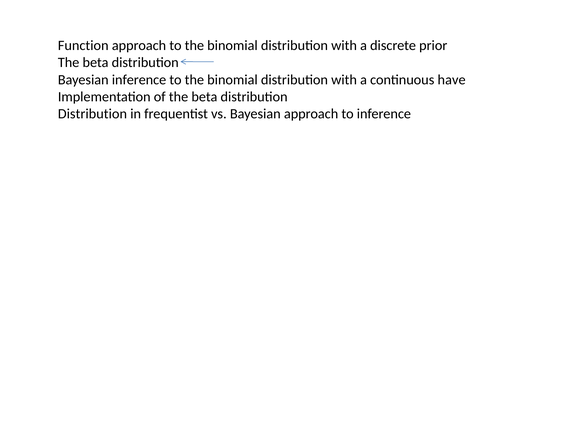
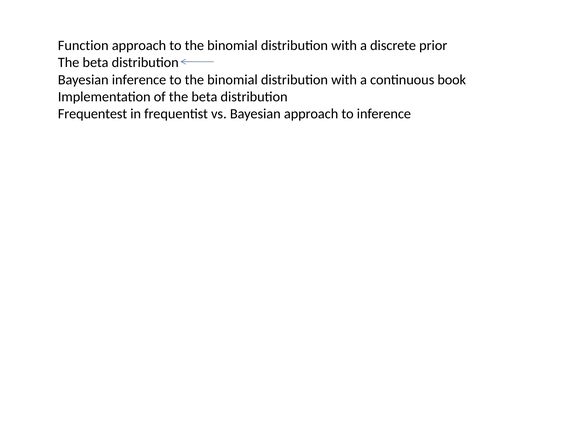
have: have -> book (452, 80)
Distribution: Distribution -> Frequentest (92, 114)
